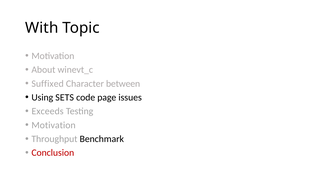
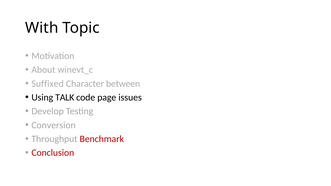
SETS: SETS -> TALK (65, 98)
Exceeds: Exceeds -> Develop (48, 111)
Motivation: Motivation -> Conversion (54, 125)
Benchmark colour: black -> red (102, 139)
